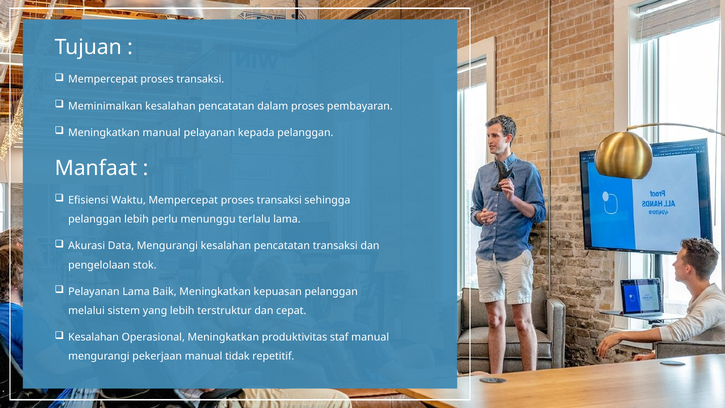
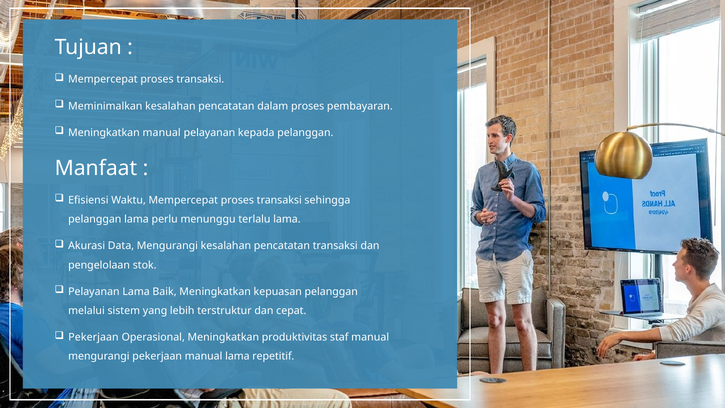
pelanggan lebih: lebih -> lama (136, 219)
Kesalahan: Kesalahan -> Pekerjaan (93, 337)
manual tidak: tidak -> lama (237, 356)
